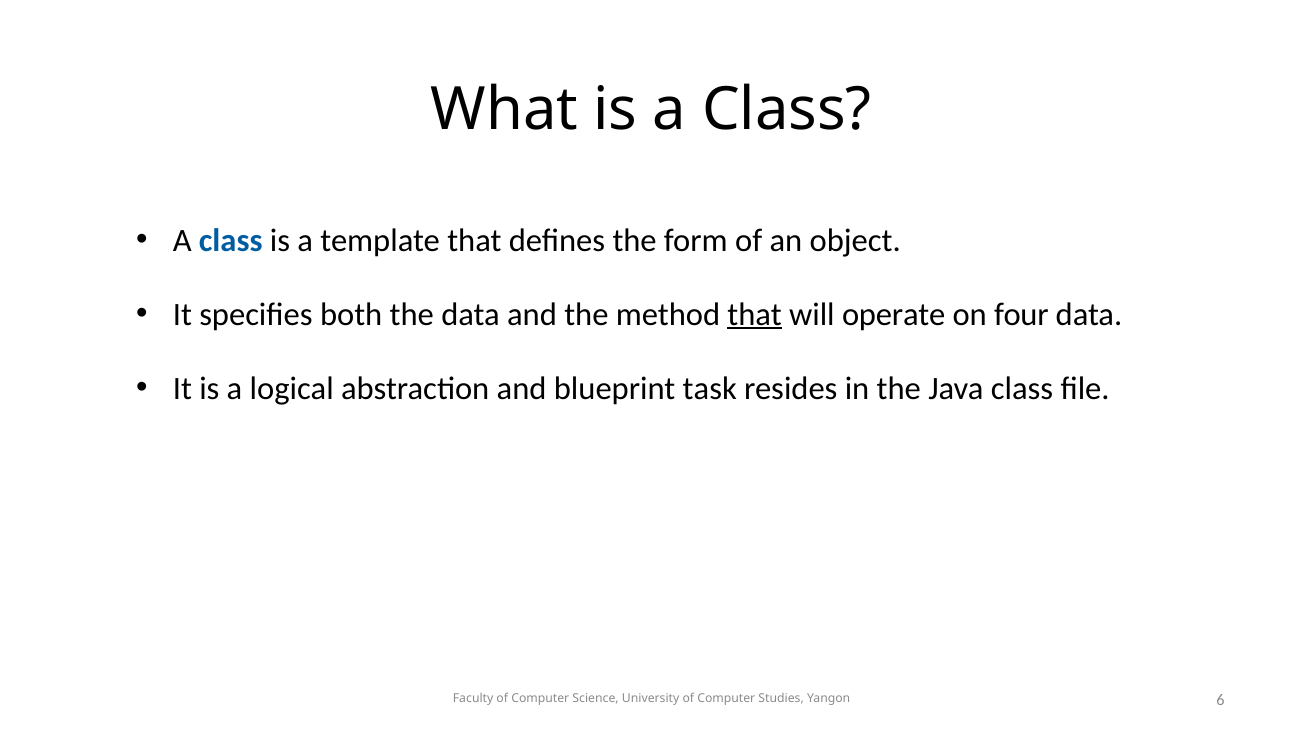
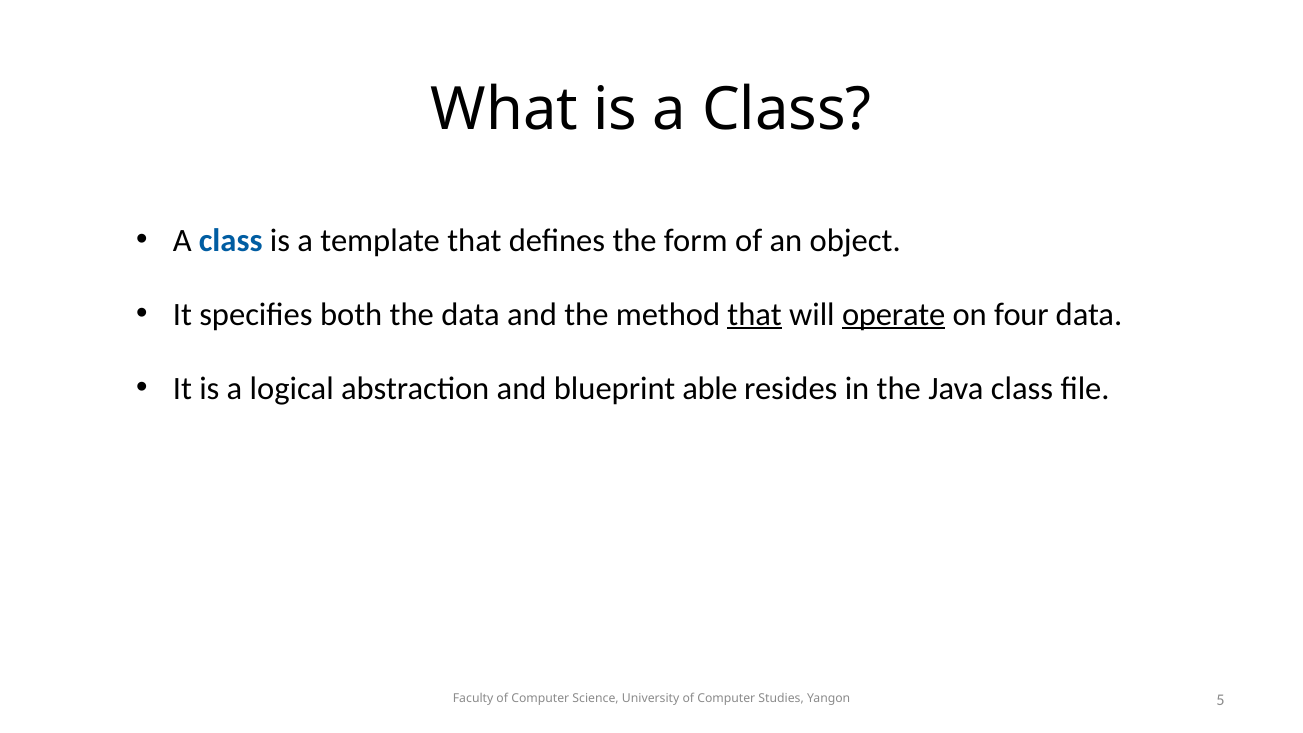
operate underline: none -> present (894, 314)
task: task -> able (710, 388)
6: 6 -> 5 (1220, 700)
